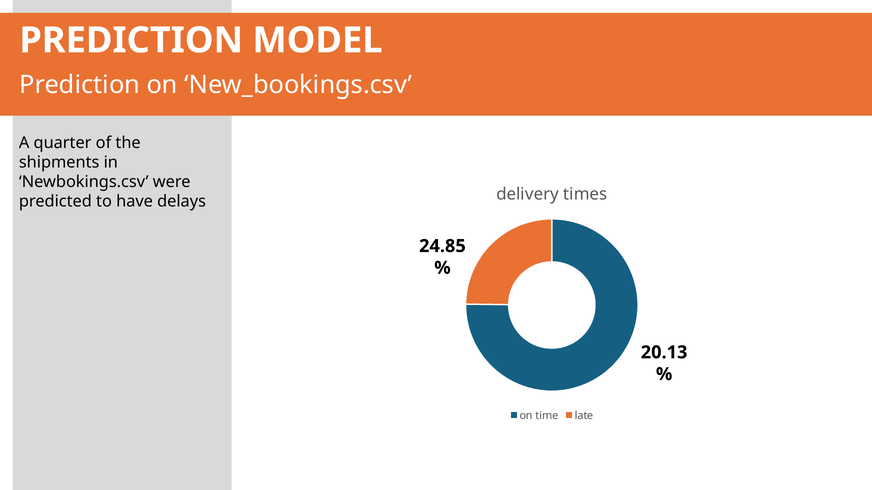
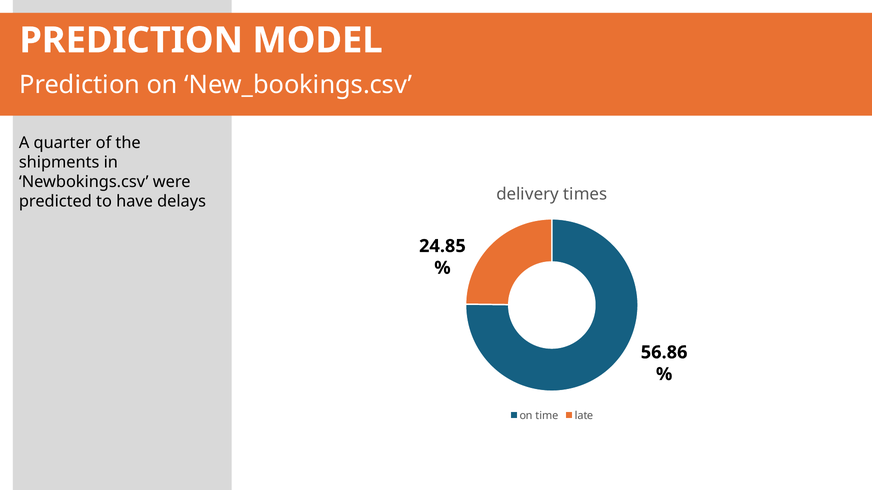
20.13: 20.13 -> 56.86 (664, 353)
